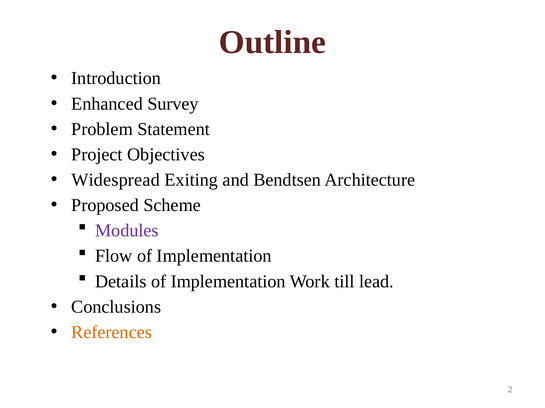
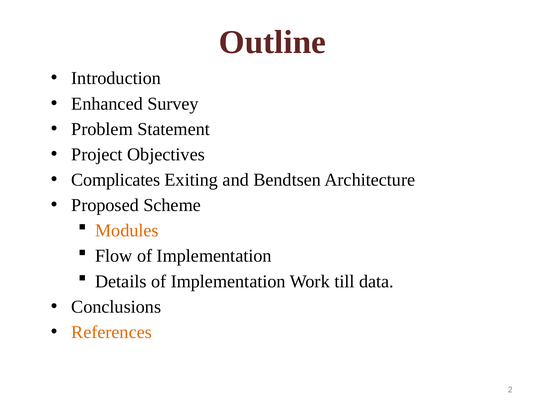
Widespread: Widespread -> Complicates (116, 180)
Modules colour: purple -> orange (127, 231)
lead: lead -> data (376, 282)
